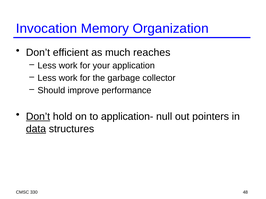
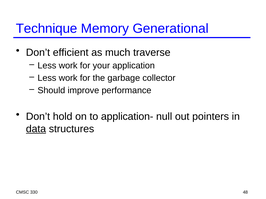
Invocation: Invocation -> Technique (47, 29)
Organization: Organization -> Generational (171, 29)
reaches: reaches -> traverse (152, 53)
Don’t underline: present -> none (38, 117)
